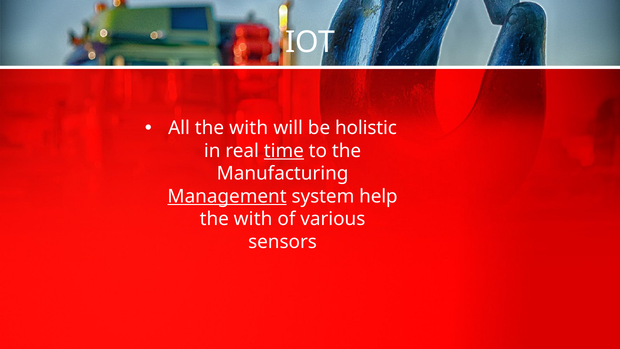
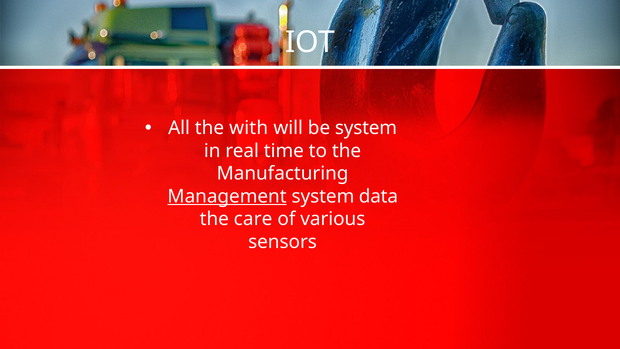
be holistic: holistic -> system (366, 128)
time underline: present -> none (284, 151)
help: help -> data (378, 196)
with: with -> care (253, 219)
